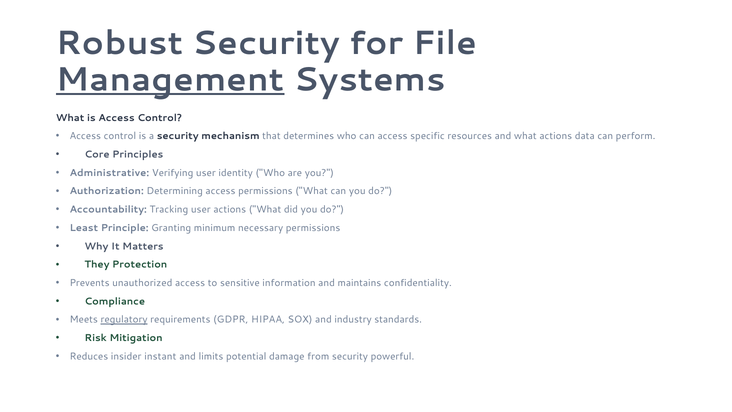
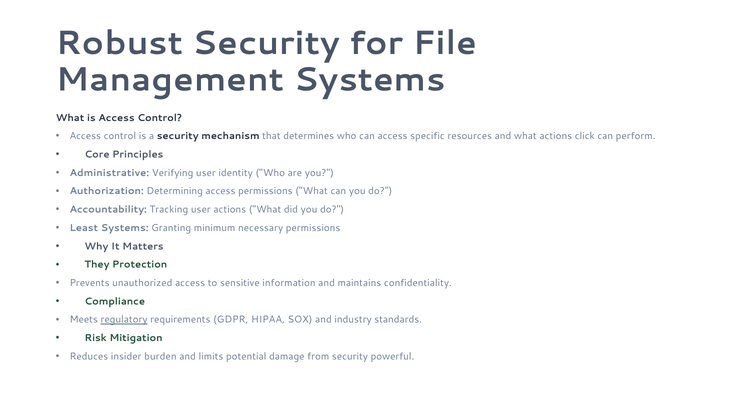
Management underline: present -> none (170, 80)
data: data -> click (585, 136)
Least Principle: Principle -> Systems (125, 228)
instant: instant -> burden (160, 356)
